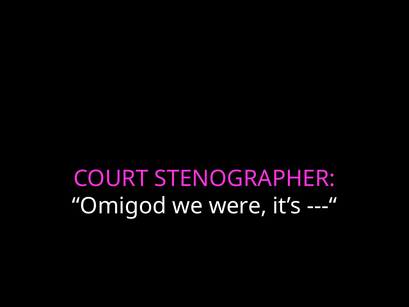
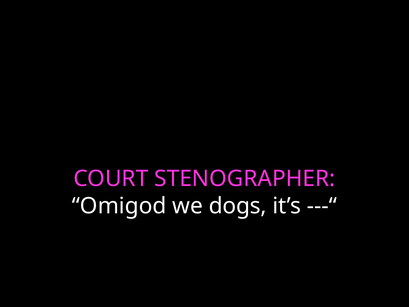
were: were -> dogs (238, 206)
